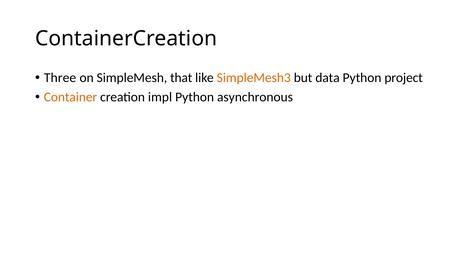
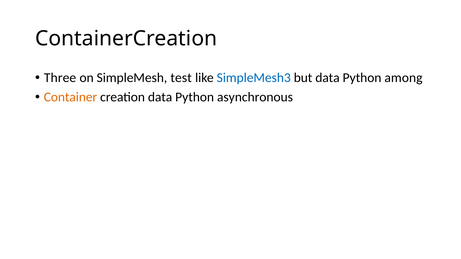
that: that -> test (181, 78)
SimpleMesh3 colour: orange -> blue (254, 78)
project: project -> among (403, 78)
creation impl: impl -> data (160, 97)
